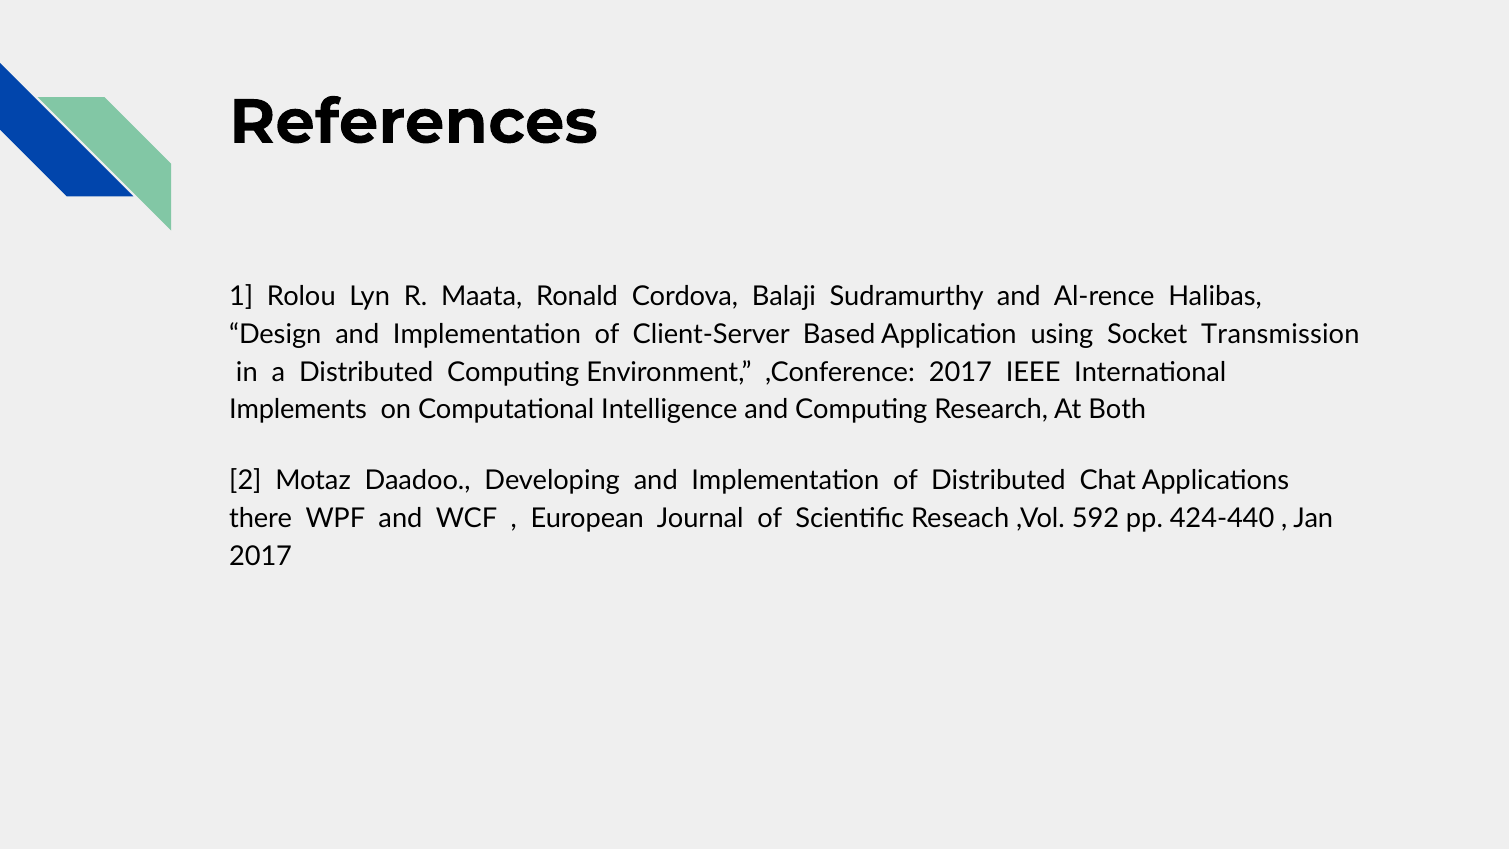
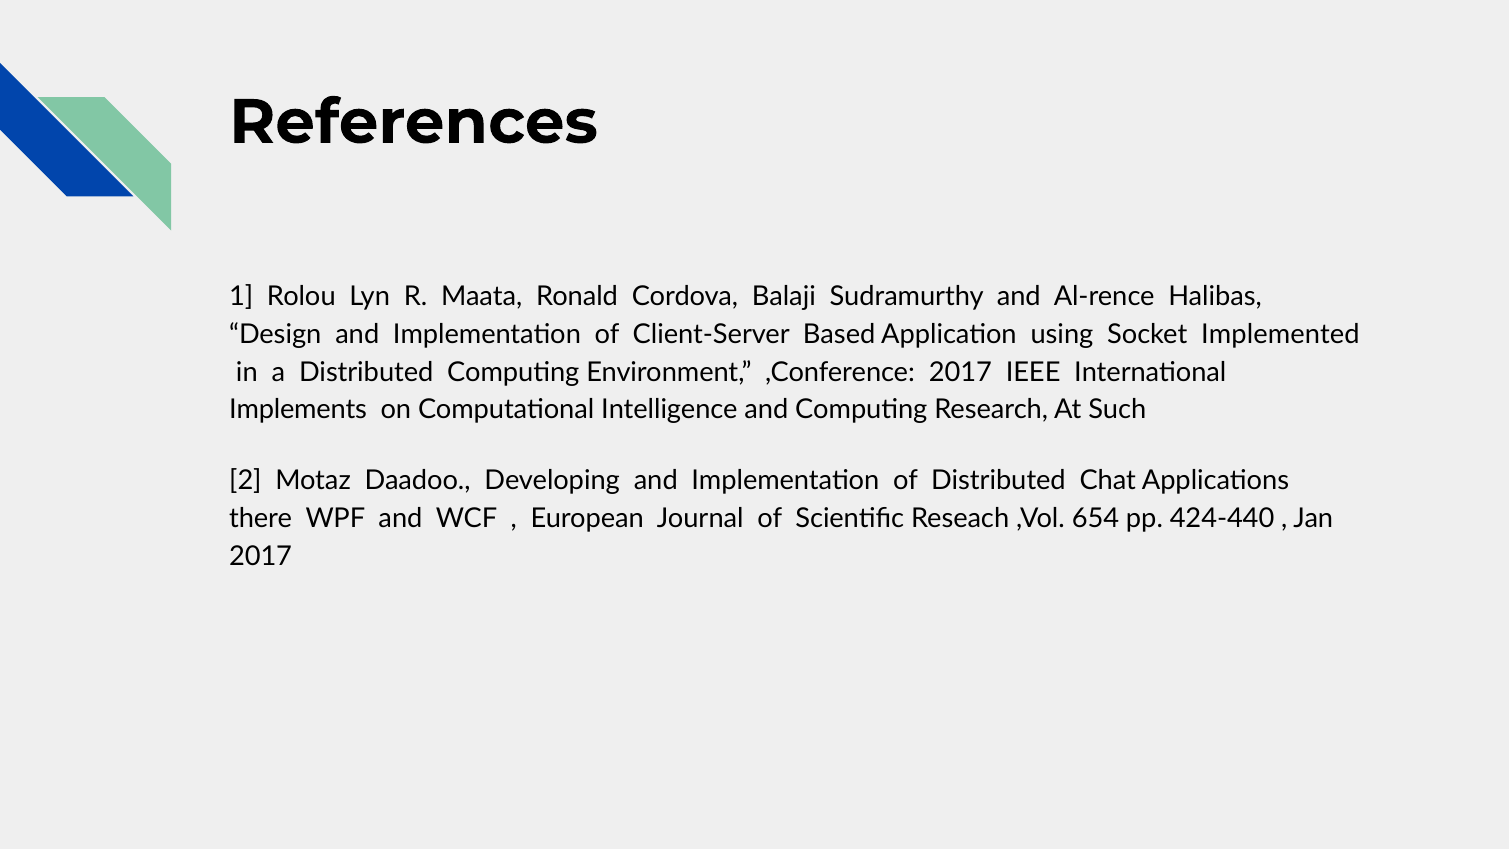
Transmission: Transmission -> Implemented (1280, 335)
Both: Both -> Such (1117, 410)
592: 592 -> 654 (1095, 518)
